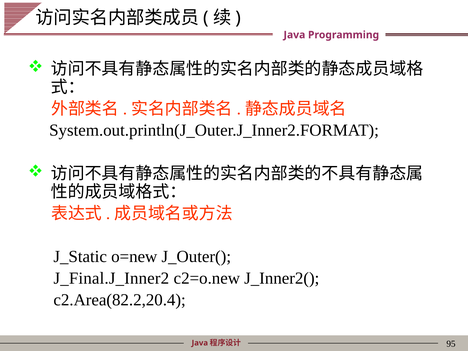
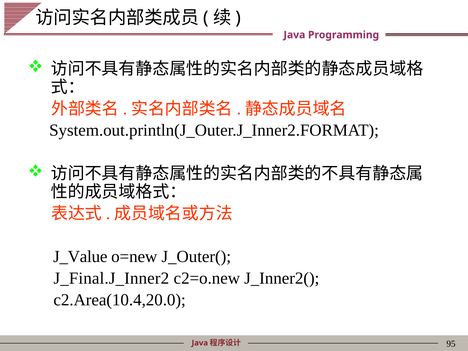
J_Static: J_Static -> J_Value (80, 257)
c2.Area(82.2,20.4: c2.Area(82.2,20.4 -> c2.Area(10.4,20.0 (120, 300)
